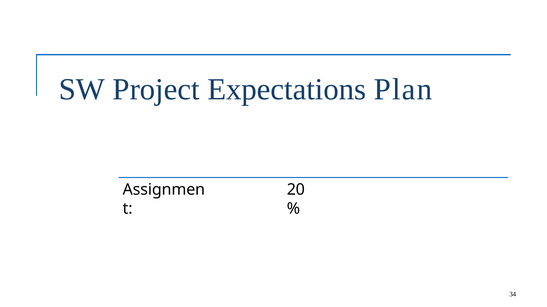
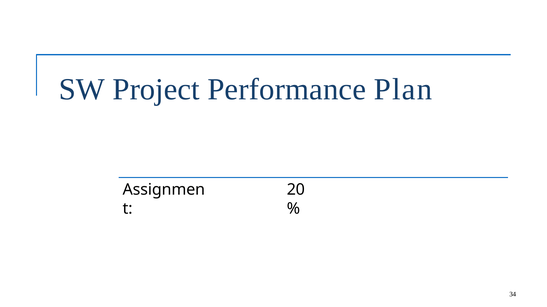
Expectations: Expectations -> Performance (287, 90)
